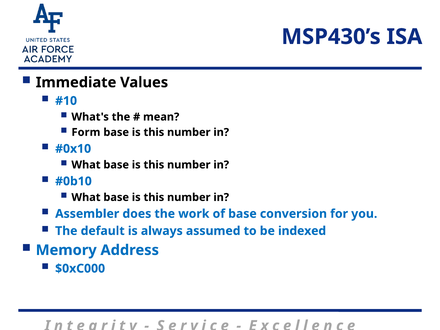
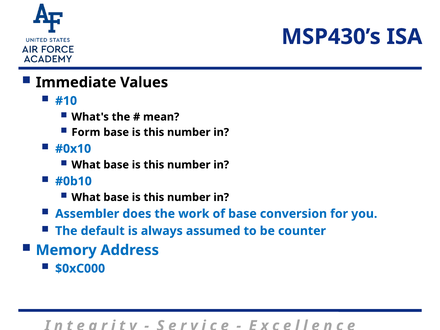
indexed: indexed -> counter (302, 231)
